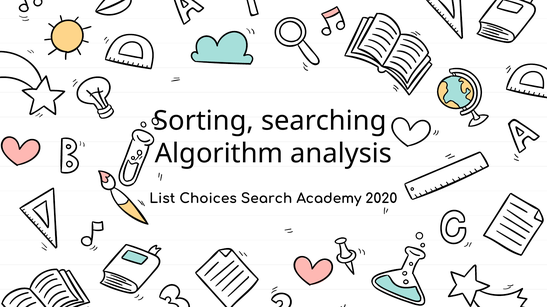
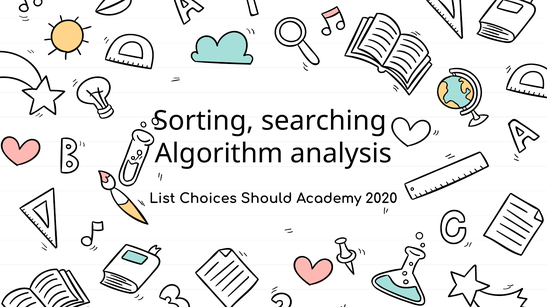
Search: Search -> Should (267, 199)
